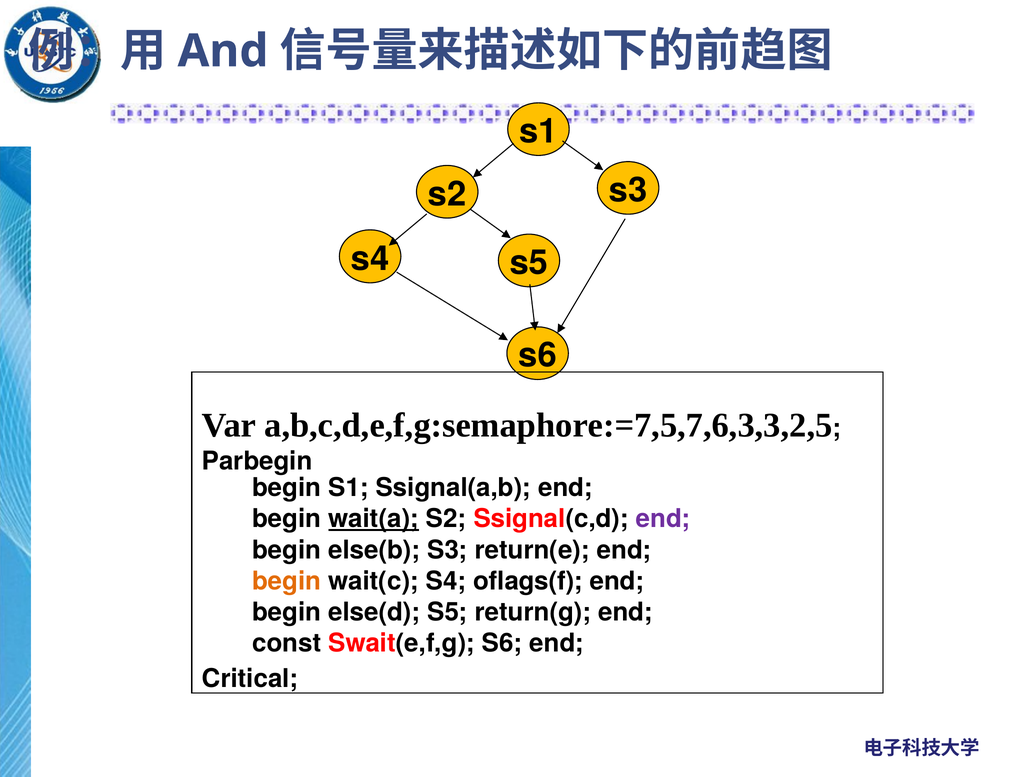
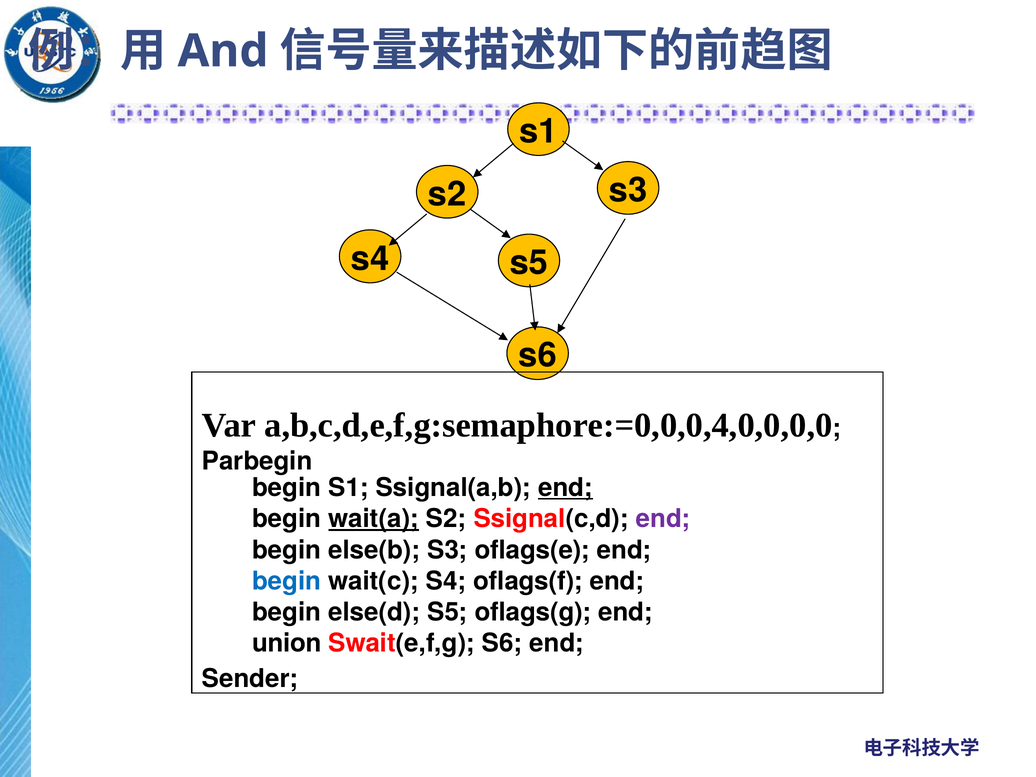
a,b,c,d,e,f,g:semaphore:=7,5,7,6,3,3,2,5: a,b,c,d,e,f,g:semaphore:=7,5,7,6,3,3,2,5 -> a,b,c,d,e,f,g:semaphore:=0,0,0,4,0,0,0,0 (548, 425)
end underline: none -> present (565, 488)
return(e: return(e -> oflags(e (532, 550)
begin colour: orange -> blue (287, 581)
return(g: return(g -> oflags(g (533, 612)
const: const -> union (287, 643)
Critical: Critical -> Sender (250, 679)
